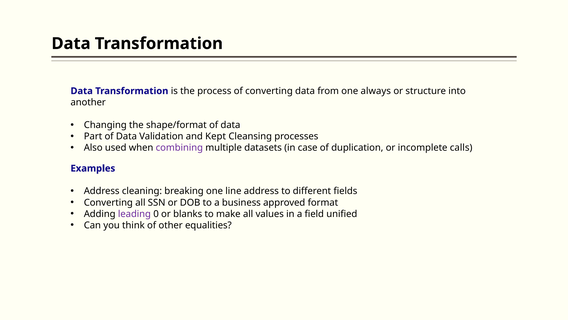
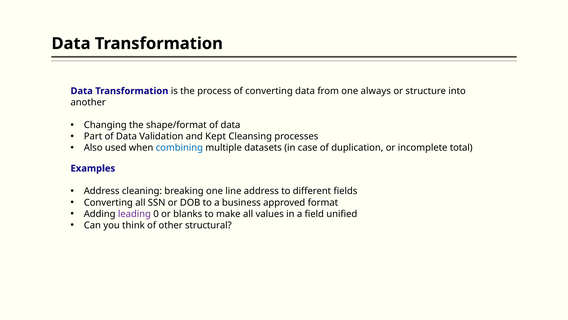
combining colour: purple -> blue (179, 148)
calls: calls -> total (461, 148)
equalities: equalities -> structural (208, 225)
